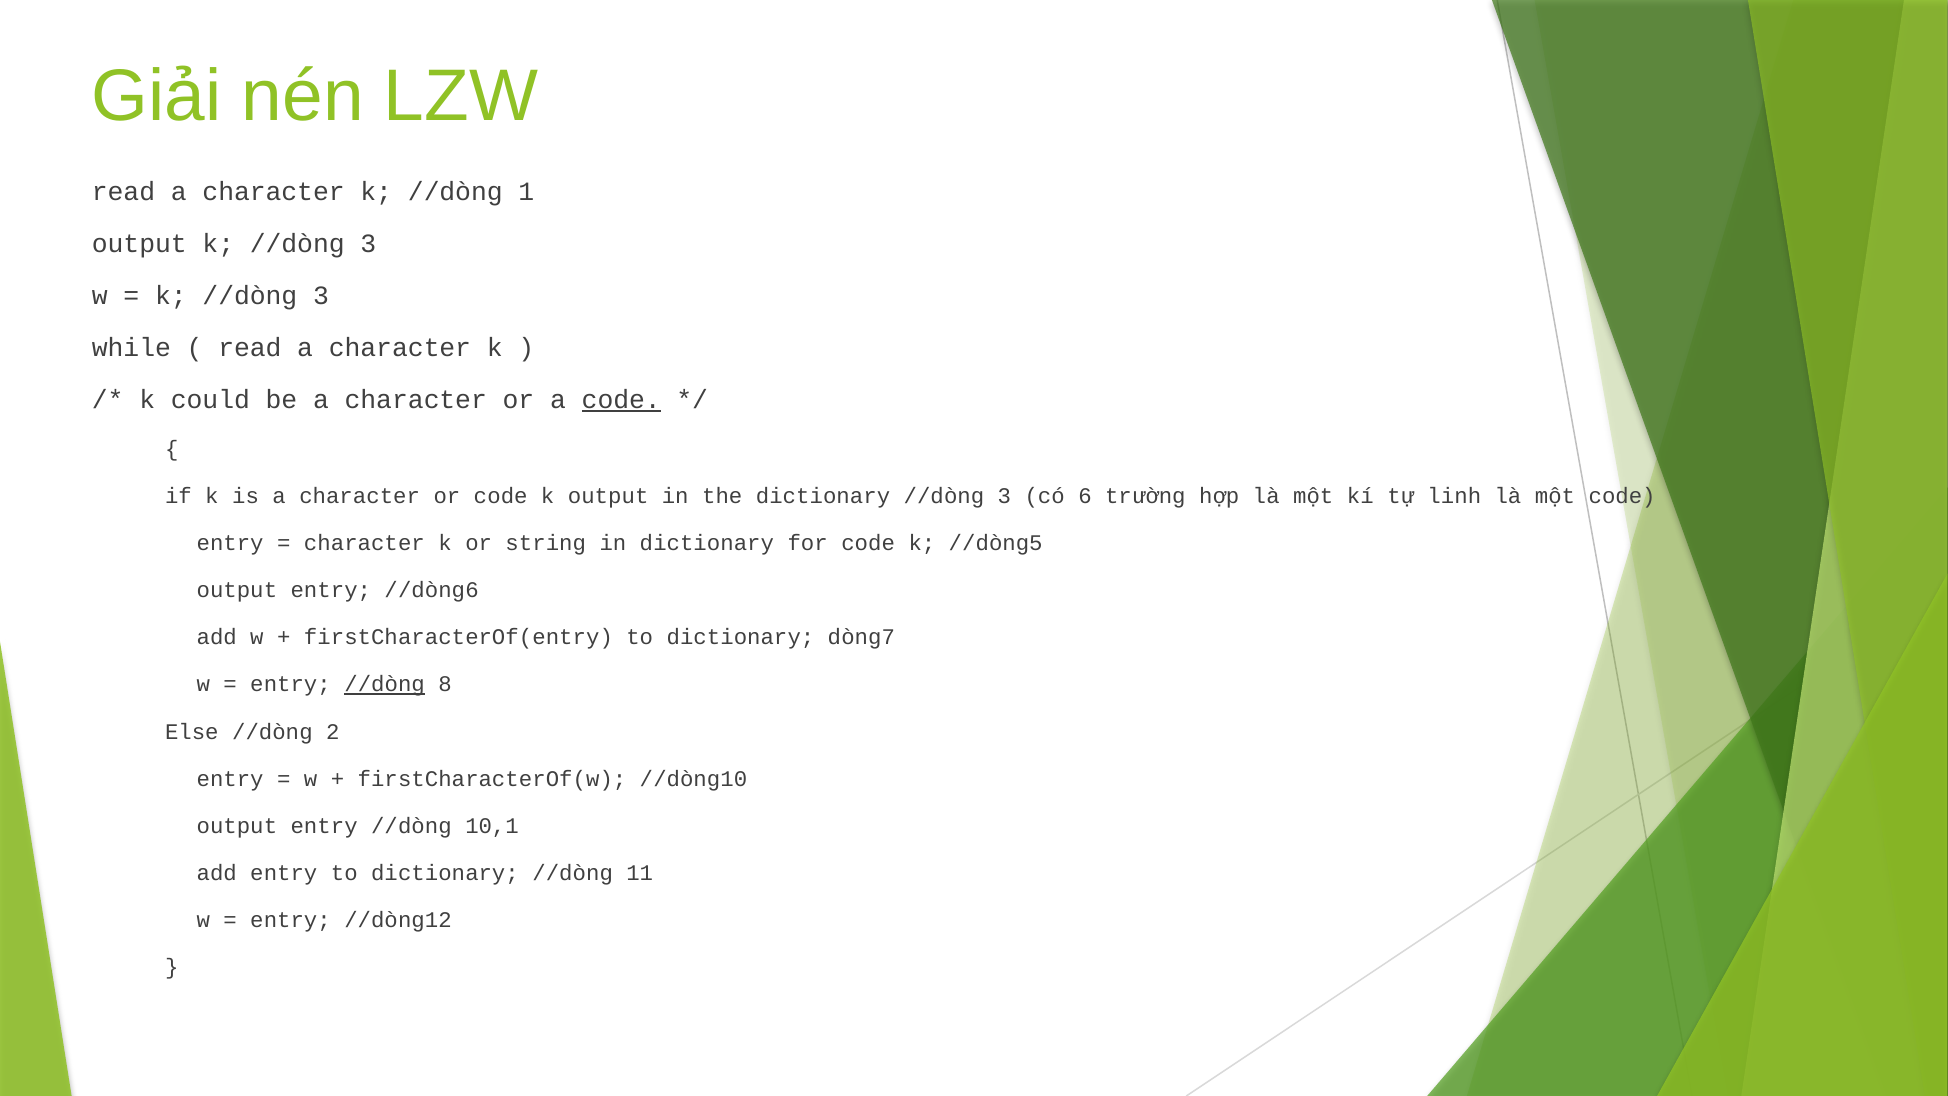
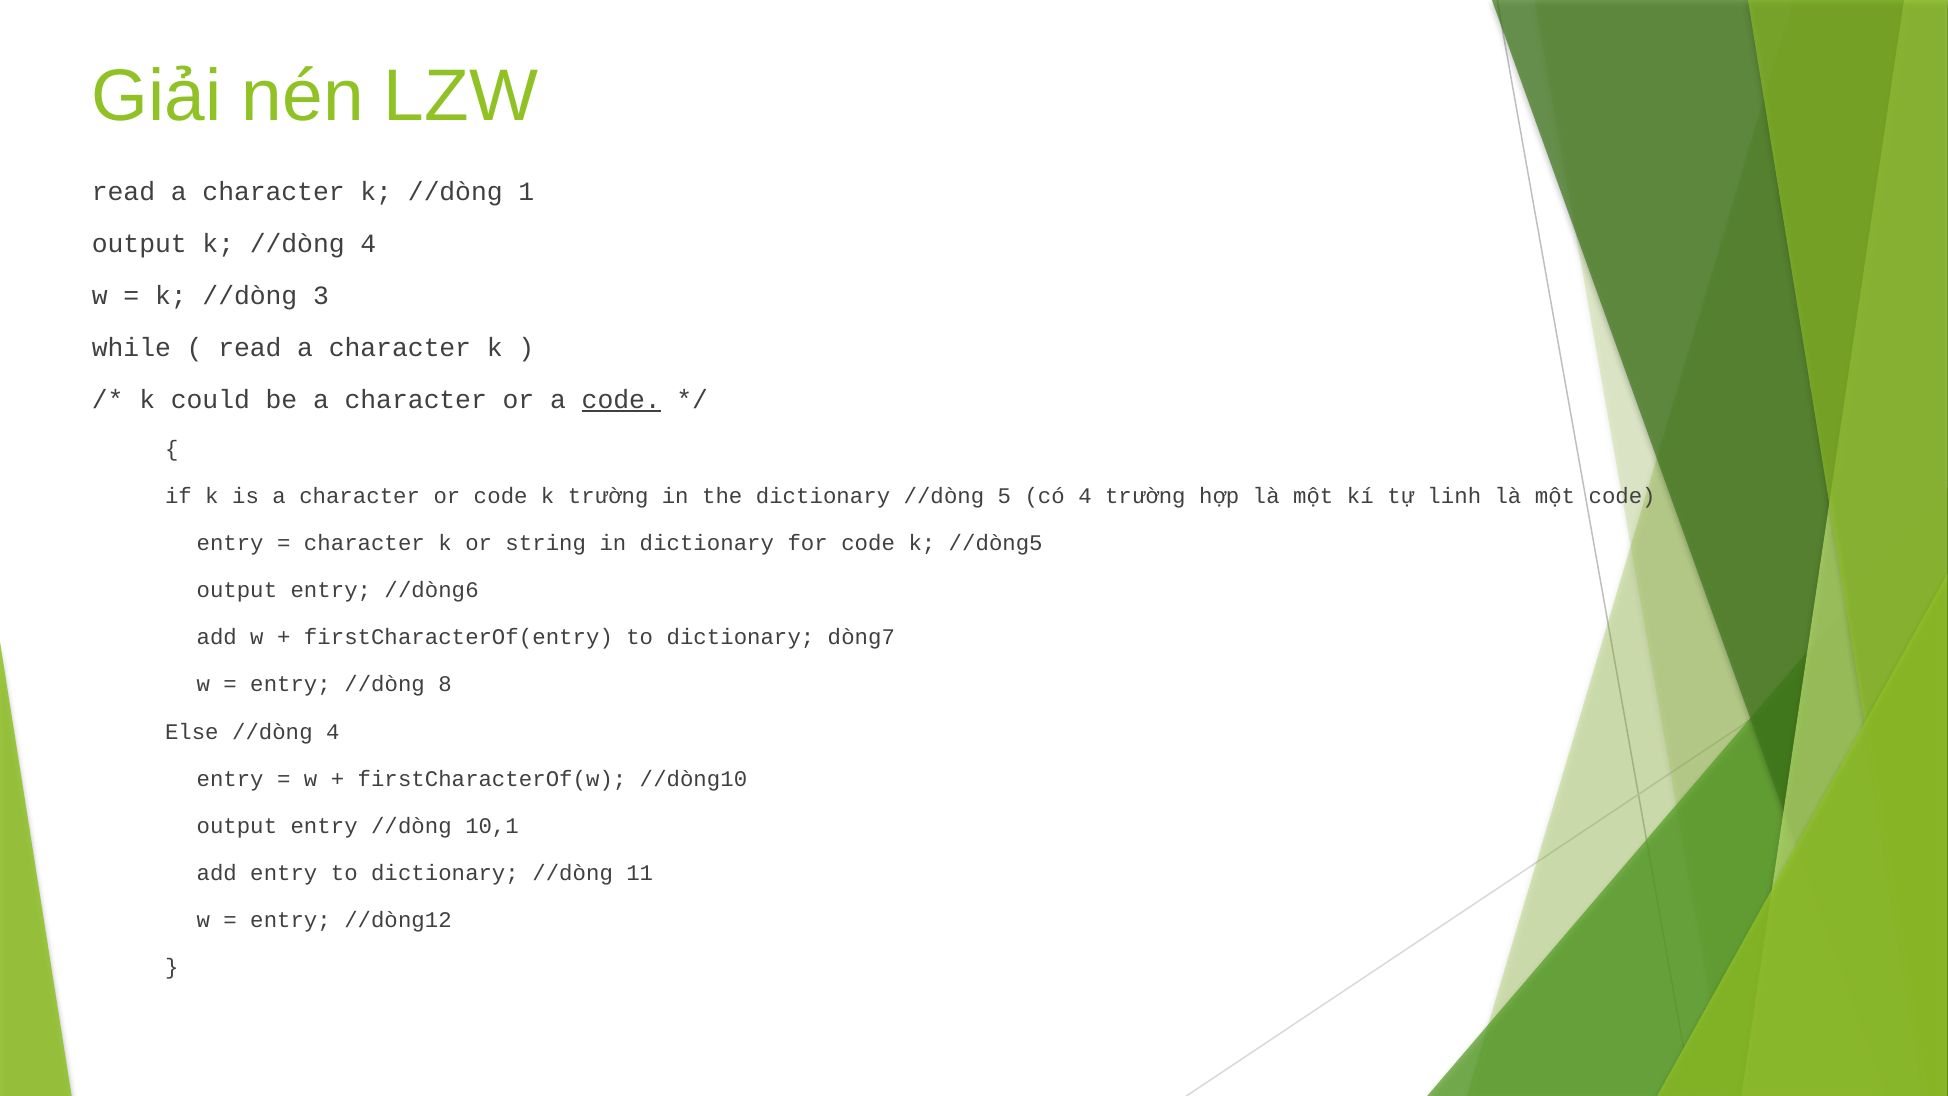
output k //dòng 3: 3 -> 4 (368, 244)
k output: output -> trường (608, 496)
dictionary //dòng 3: 3 -> 5 (1004, 496)
có 6: 6 -> 4 (1085, 496)
//dòng underline: present -> none (385, 684)
Else //dòng 2: 2 -> 4 (333, 731)
